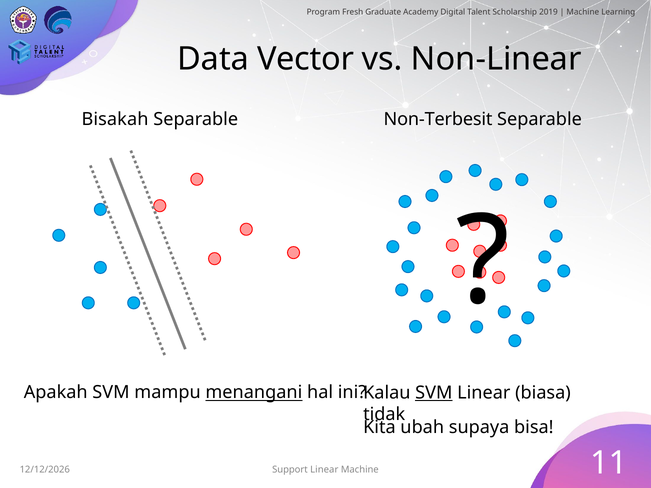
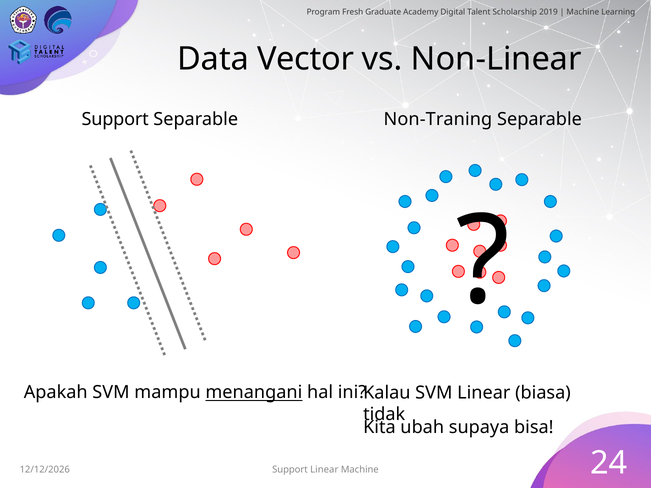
Bisakah: Bisakah -> Support (115, 119)
Non-Terbesit: Non-Terbesit -> Non-Traning (438, 120)
SVM underline: present -> none (434, 393)
11: 11 -> 24 (609, 463)
